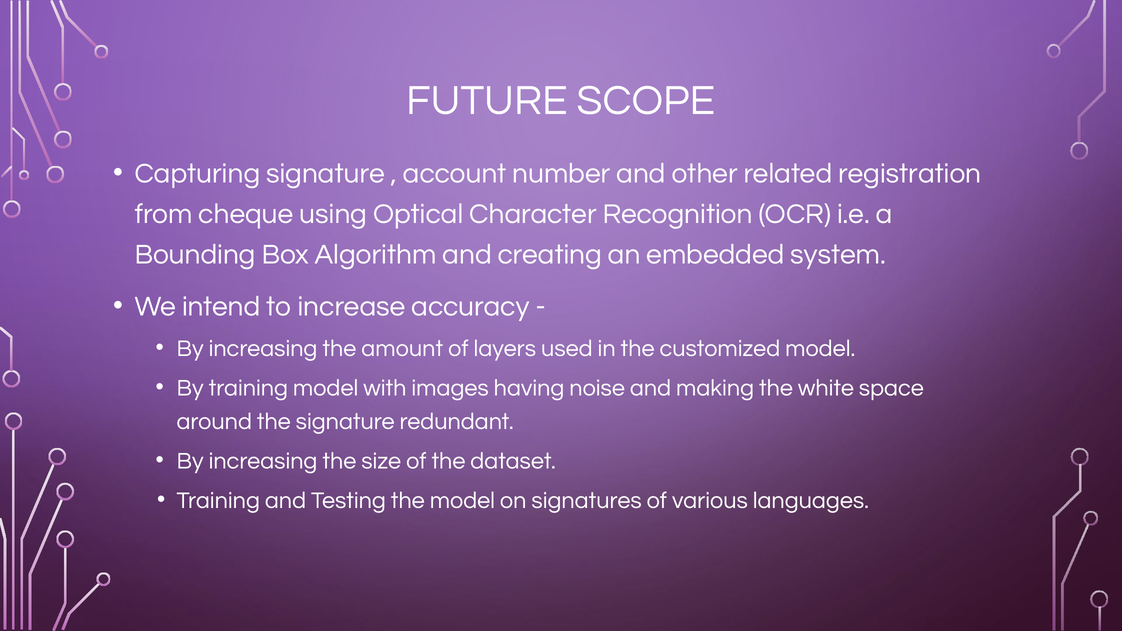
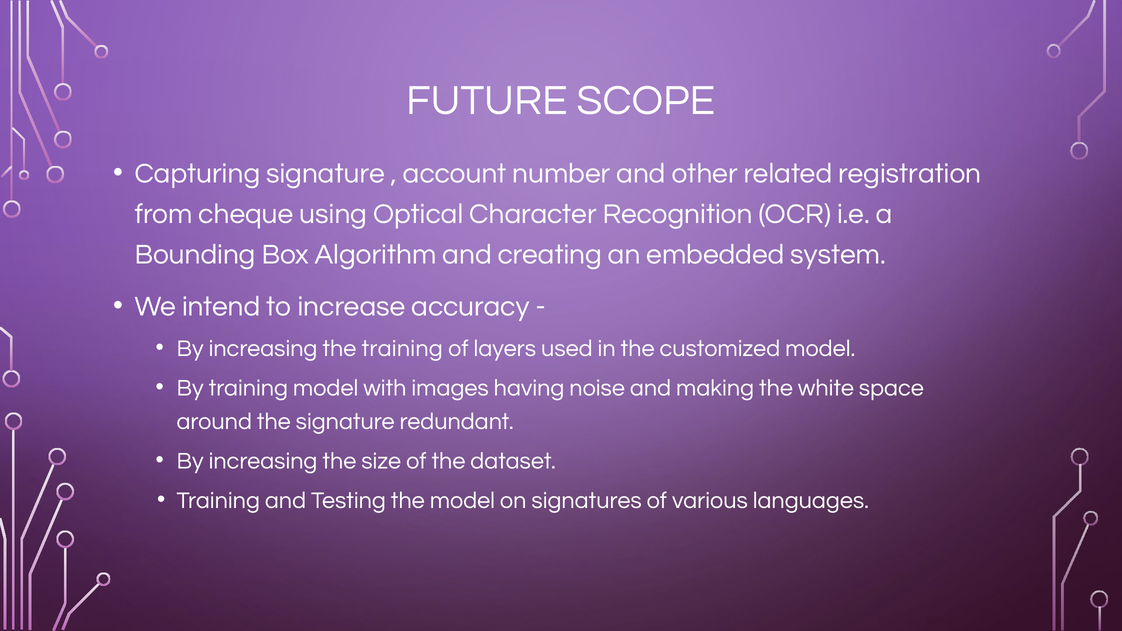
the amount: amount -> training (402, 349)
